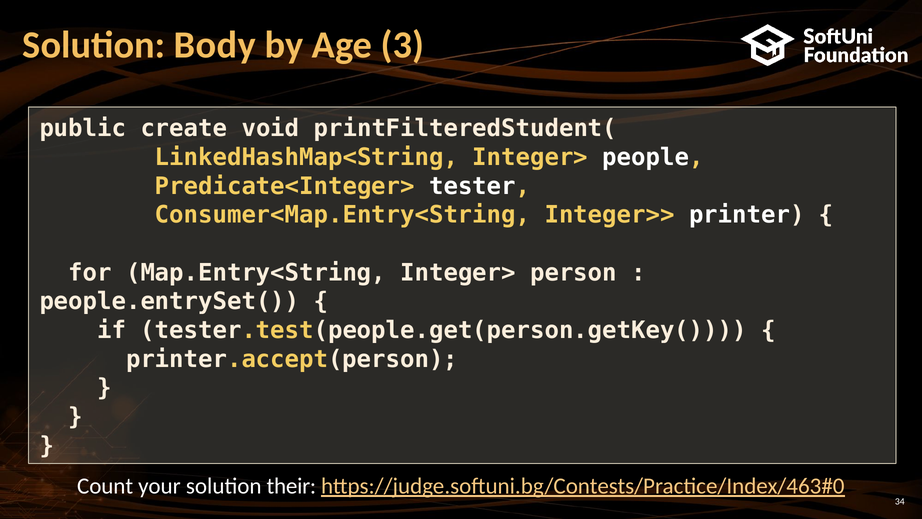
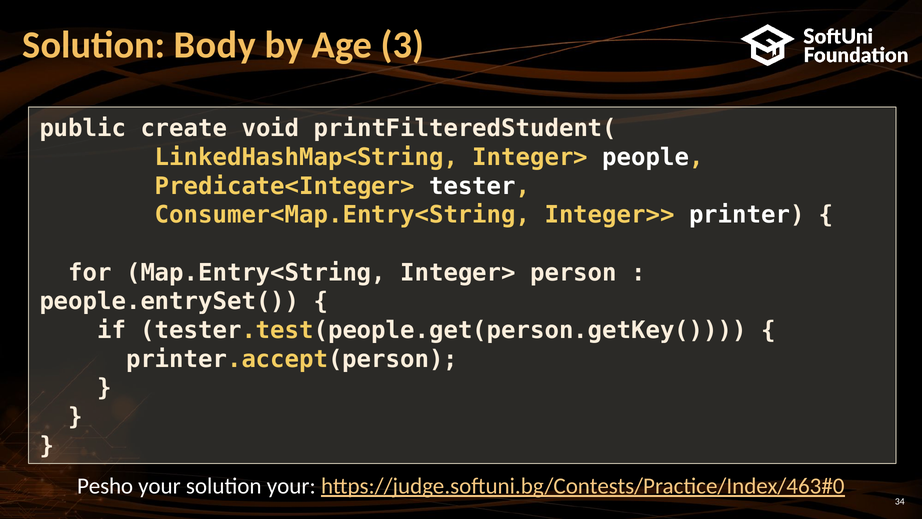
Count: Count -> Pesho (105, 486)
solution their: their -> your (291, 486)
